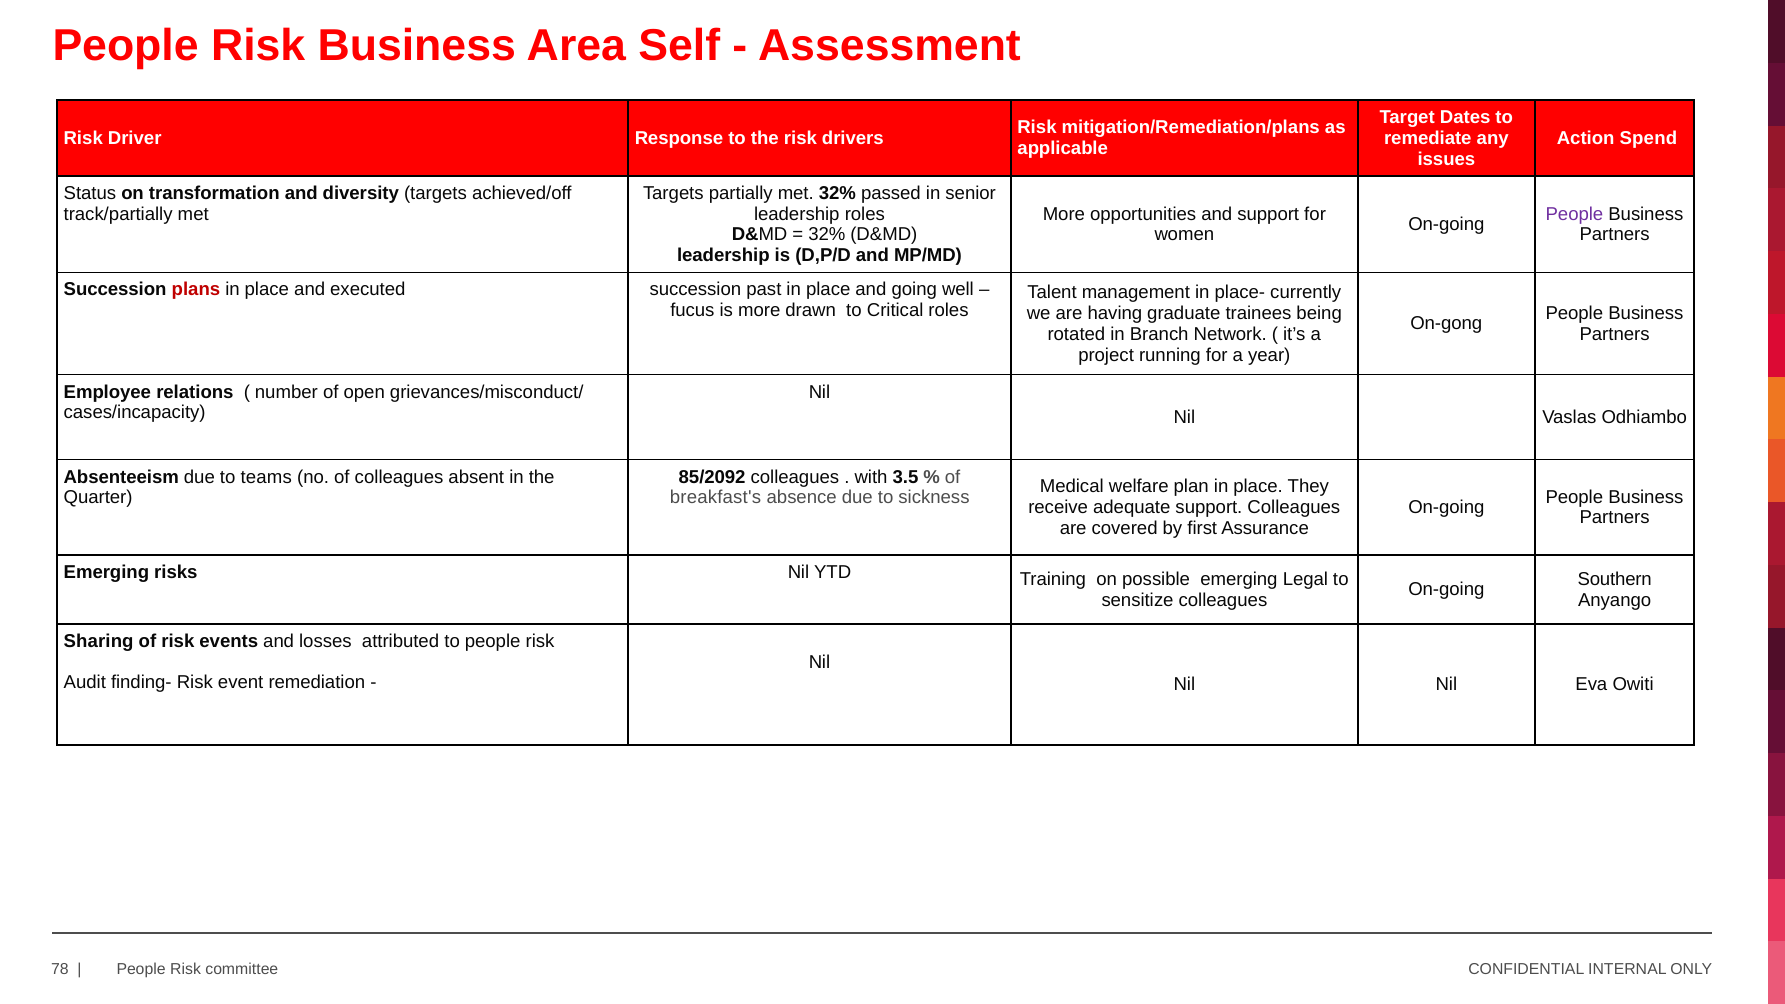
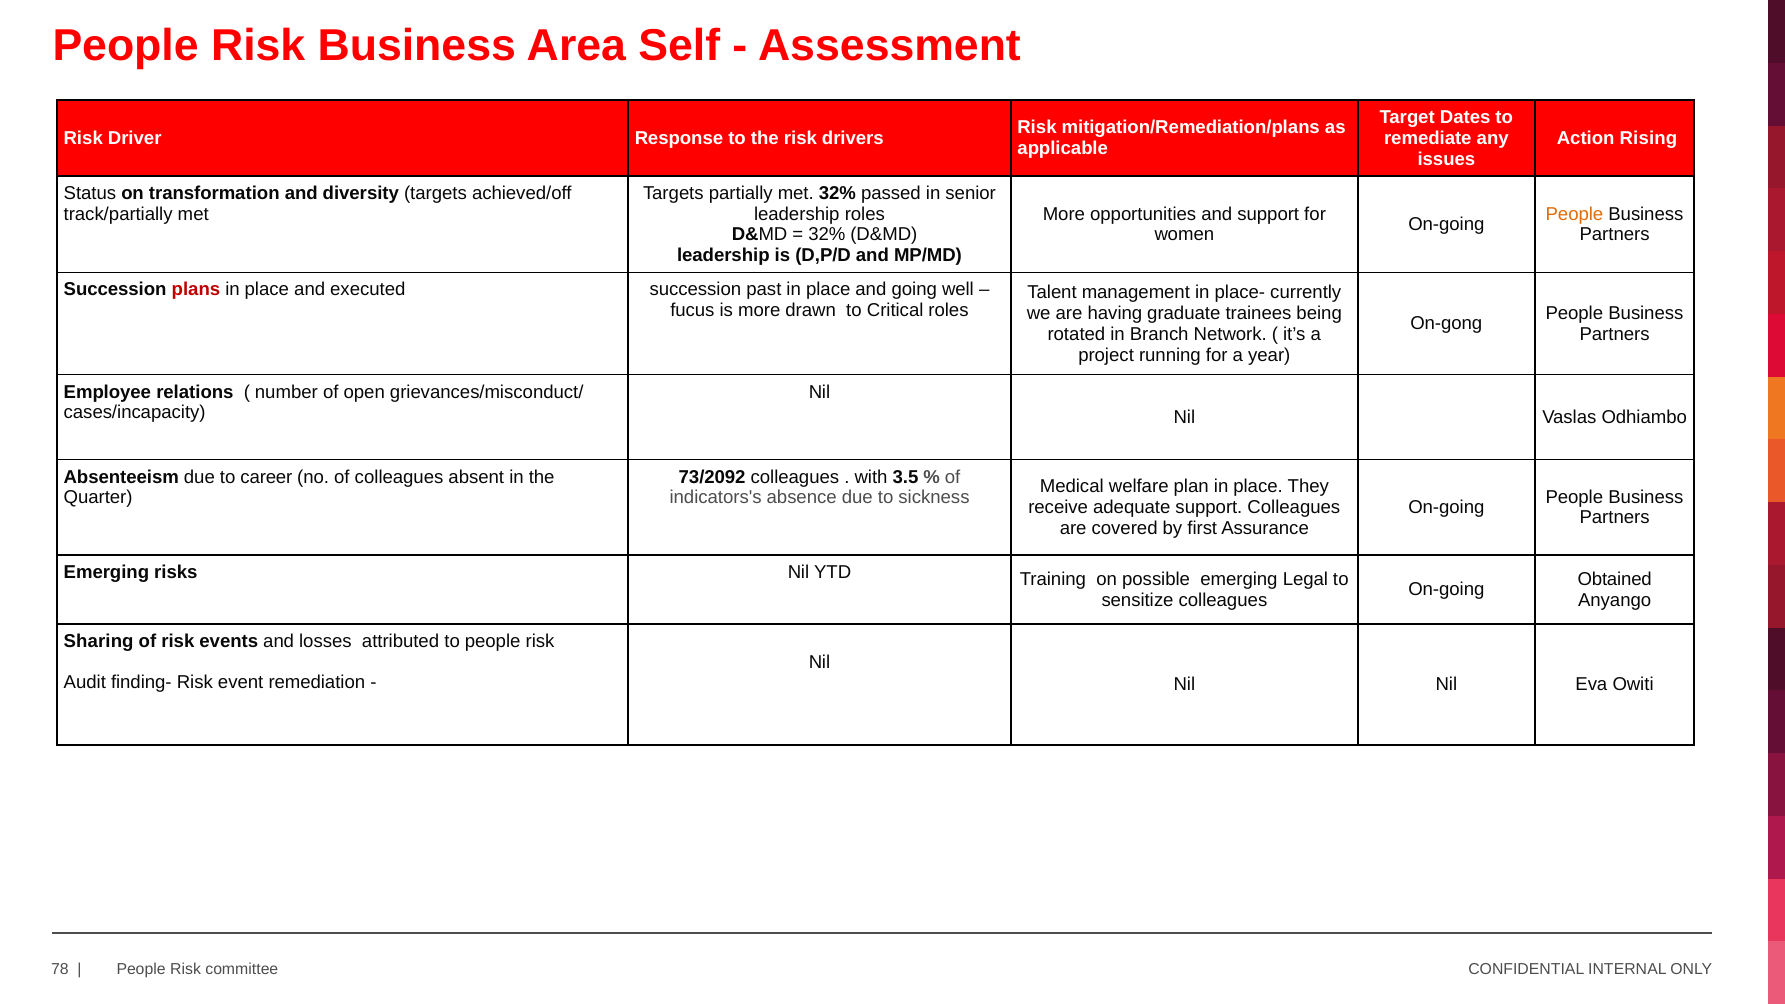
Spend: Spend -> Rising (1648, 138)
People colour: purple -> orange (1574, 214)
teams: teams -> career (266, 477)
85/2092: 85/2092 -> 73/2092 (712, 477)
breakfast's: breakfast's -> indicators's (716, 498)
Southern: Southern -> Obtained (1615, 579)
